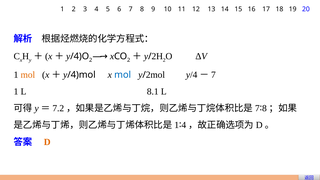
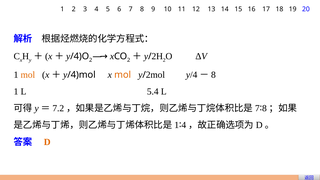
mol colour: blue -> orange (123, 75)
7: 7 -> 8 (213, 75)
8.1: 8.1 -> 5.4 (153, 92)
